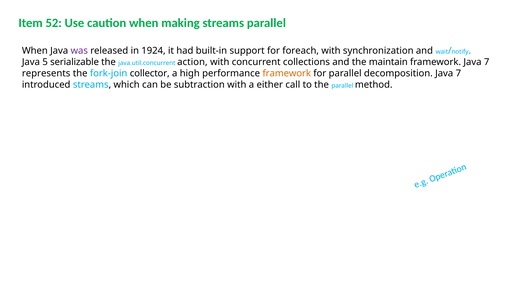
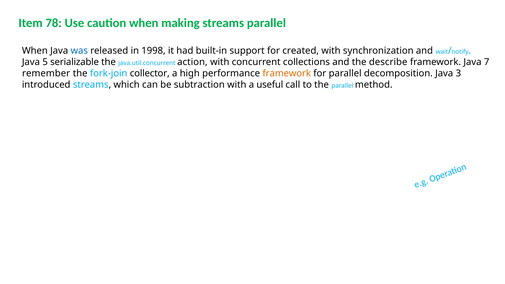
52: 52 -> 78 (54, 23)
was colour: purple -> blue (79, 51)
1924: 1924 -> 1998 (153, 51)
foreach: foreach -> created (301, 51)
maintain: maintain -> describe (388, 62)
represents: represents -> remember (46, 73)
decomposition Java 7: 7 -> 3 (458, 73)
either: either -> useful (270, 85)
